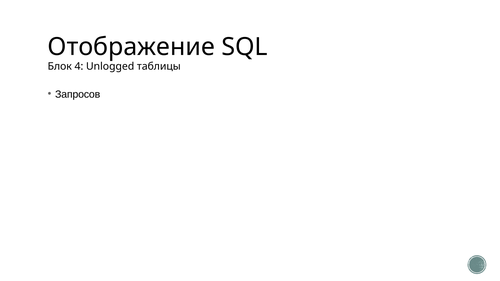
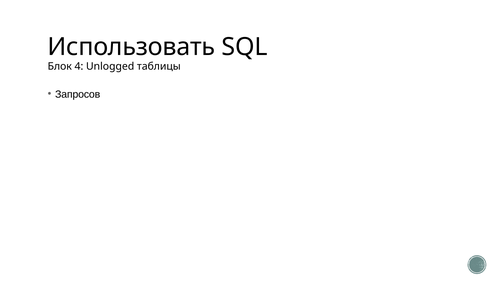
Отображение: Отображение -> Использовать (131, 47)
